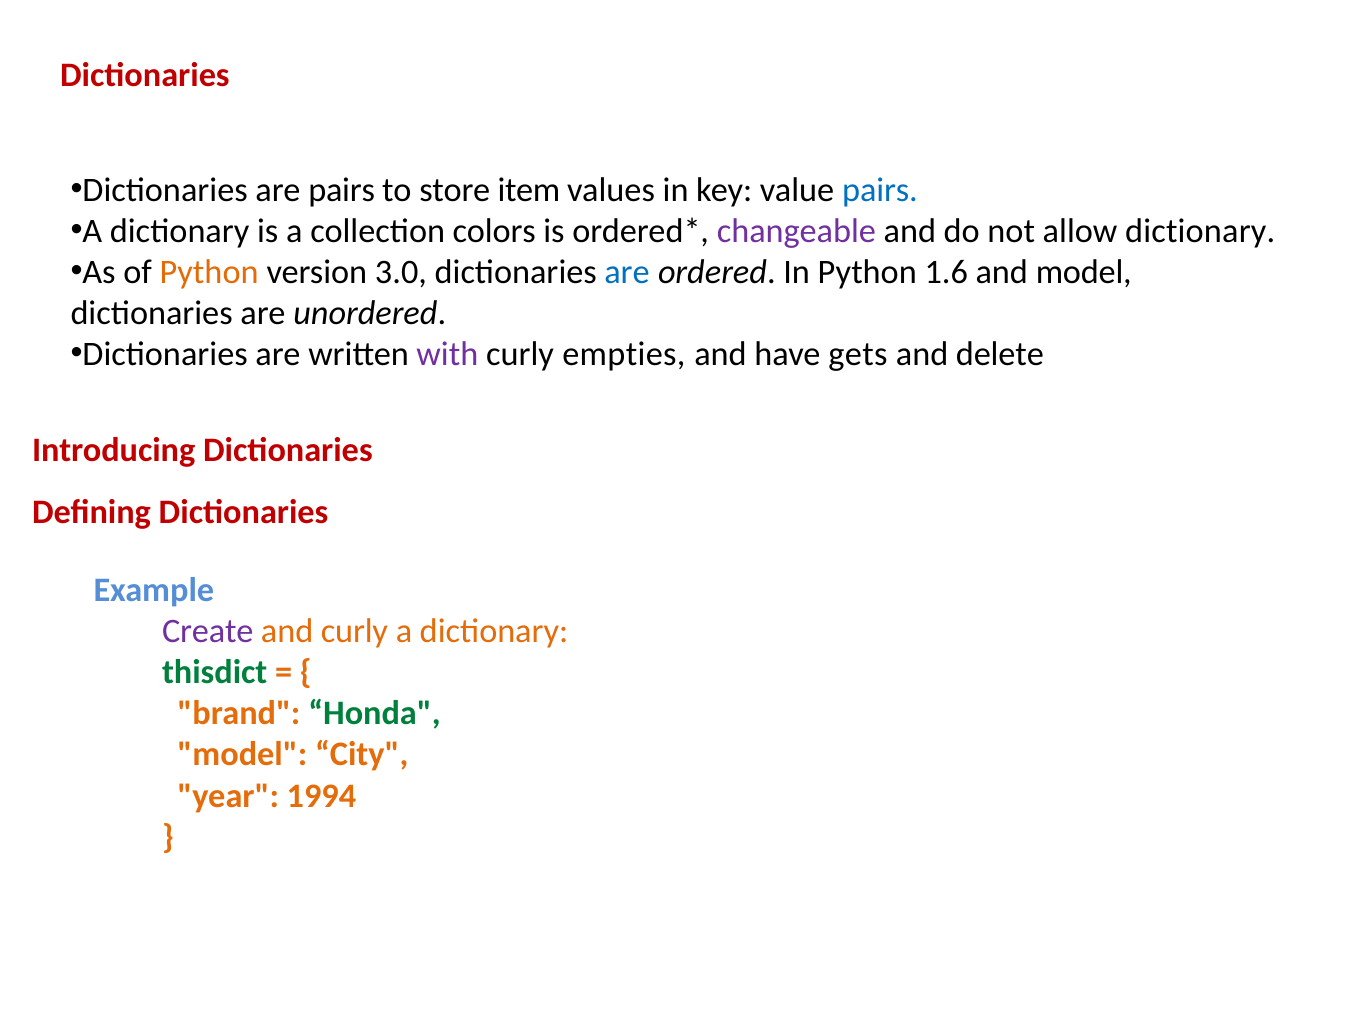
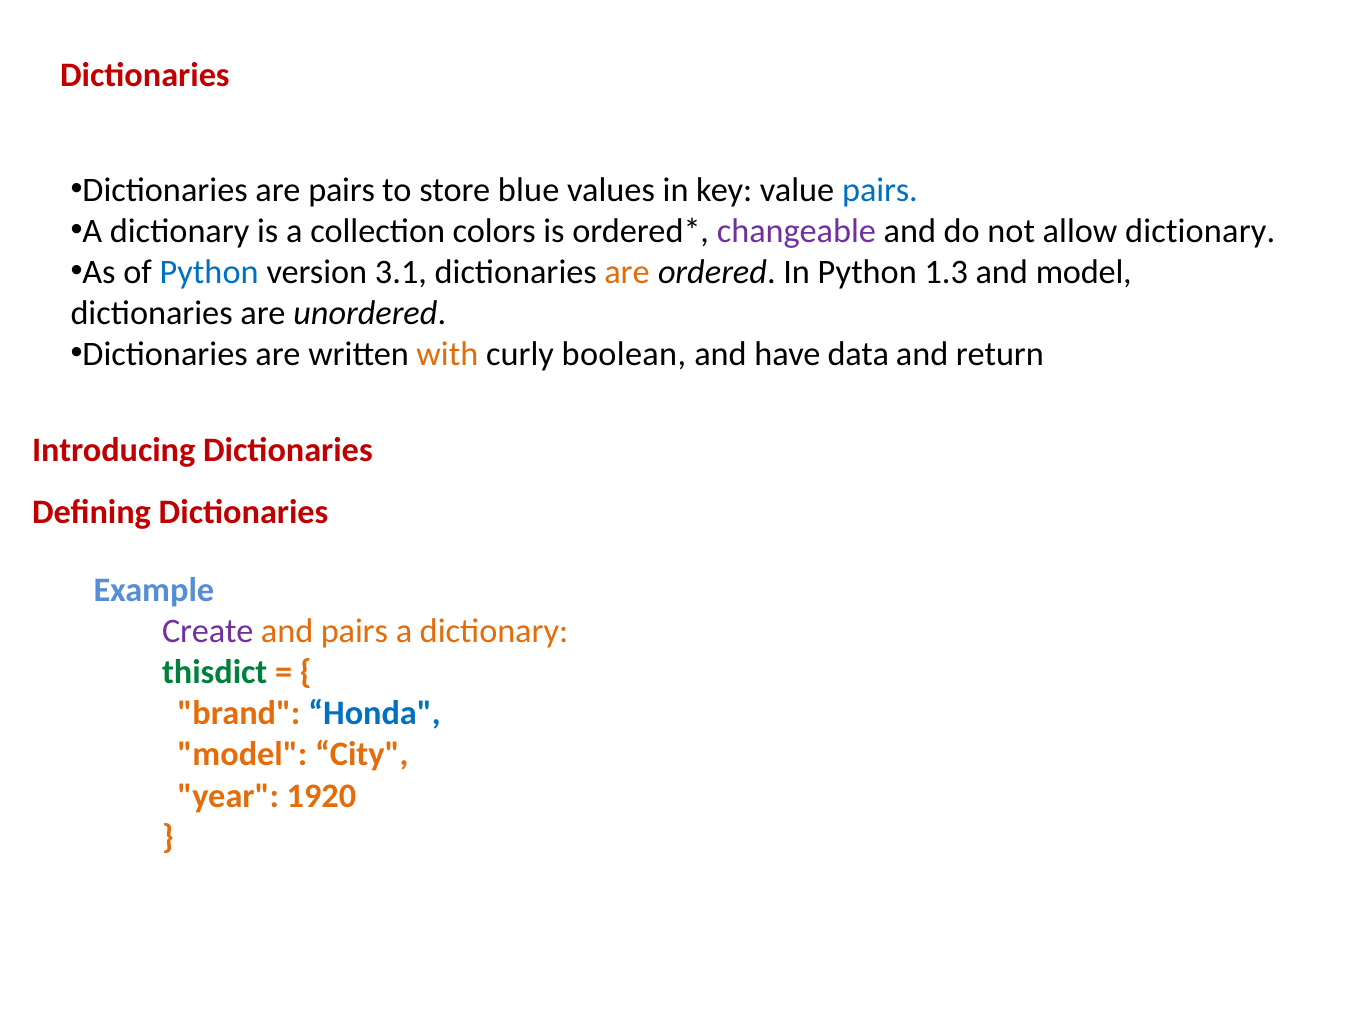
item: item -> blue (529, 190)
Python colour: orange -> blue (209, 272)
3.0: 3.0 -> 3.1 (401, 272)
are colour: blue -> orange (627, 272)
1.6: 1.6 -> 1.3 (946, 272)
with colour: purple -> orange (447, 354)
empties: empties -> boolean (624, 354)
gets: gets -> data (858, 354)
delete: delete -> return (1000, 354)
and curly: curly -> pairs (354, 631)
Honda colour: green -> blue (374, 713)
1994: 1994 -> 1920 (321, 796)
